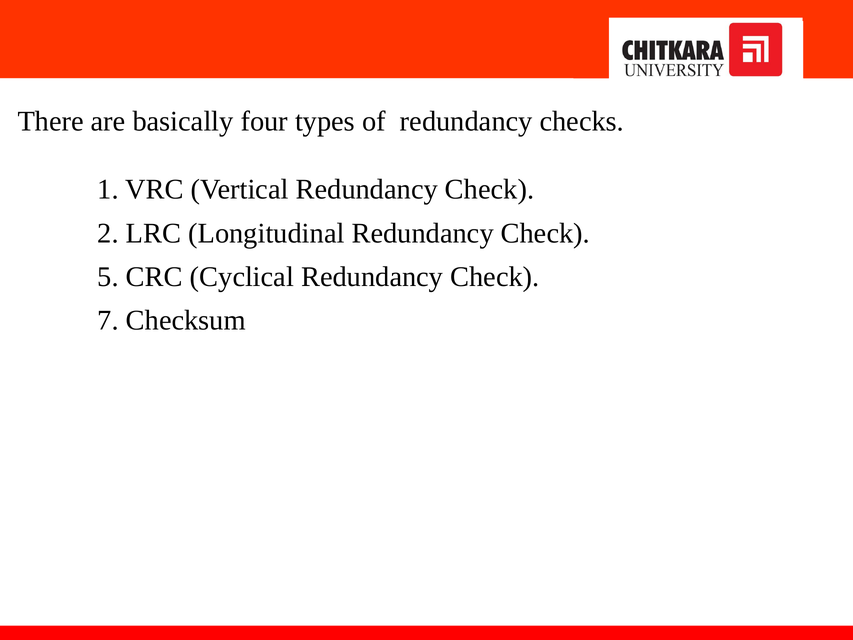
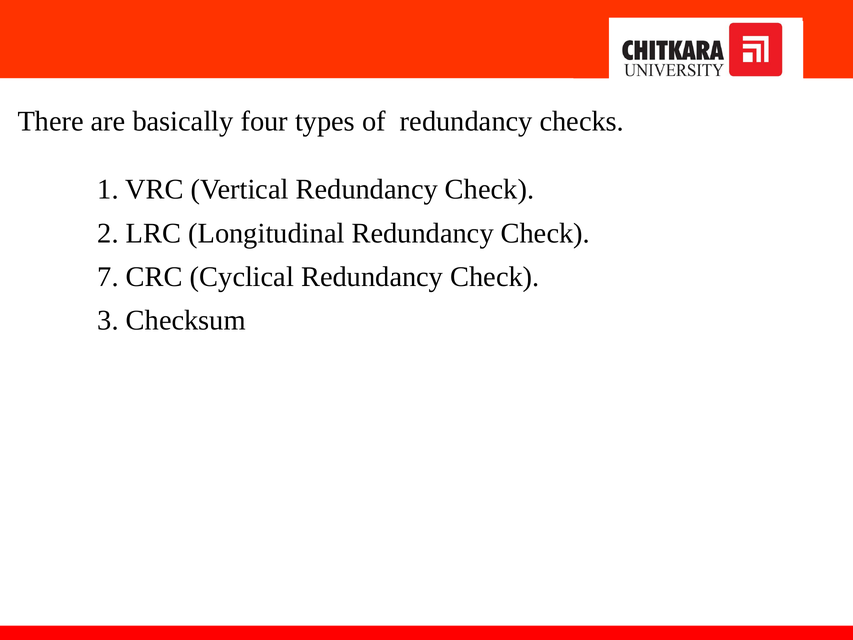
5: 5 -> 7 (108, 277)
4 7: 7 -> 3 (108, 320)
